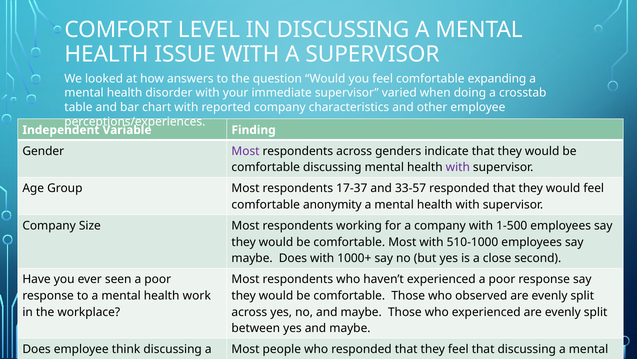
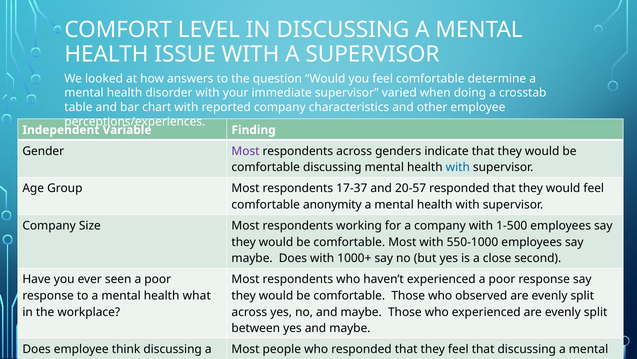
expanding: expanding -> determine (497, 78)
with colour: purple -> blue (458, 167)
33-57: 33-57 -> 20-57 (411, 188)
510-1000: 510-1000 -> 550-1000 (472, 242)
work: work -> what (197, 295)
